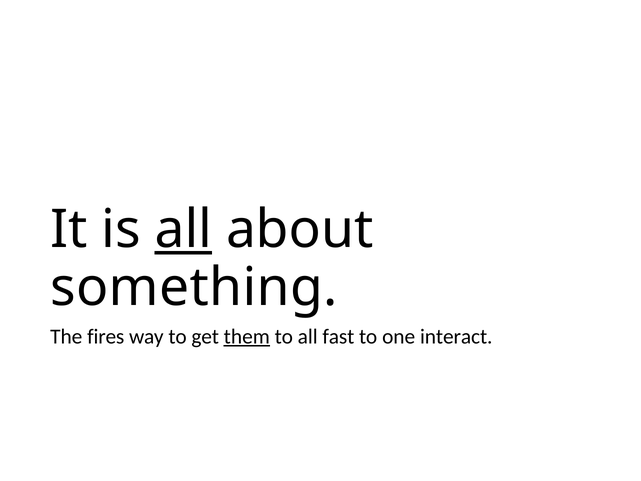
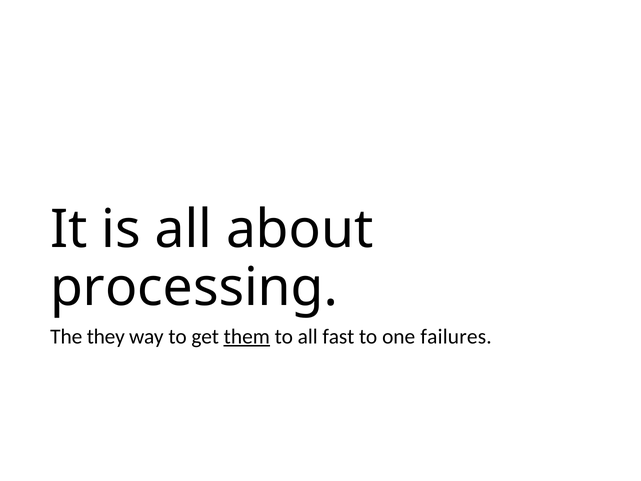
all underline: present -> none (183, 230)
something: something -> processing (194, 287)
fires: fires -> they (106, 336)
interact: interact -> failures (456, 336)
